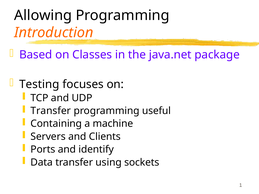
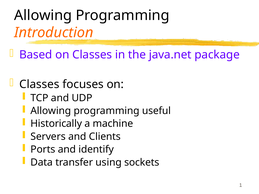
Testing: Testing -> Classes (39, 84)
Transfer: Transfer -> Allowing (51, 111)
Containing: Containing -> Historically (56, 124)
